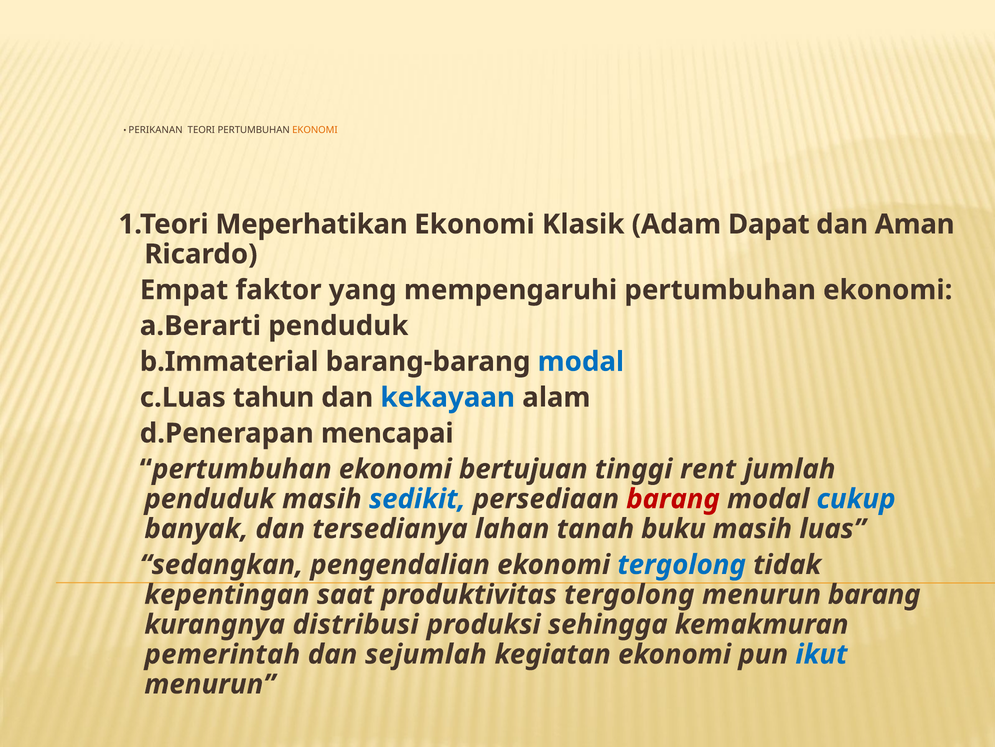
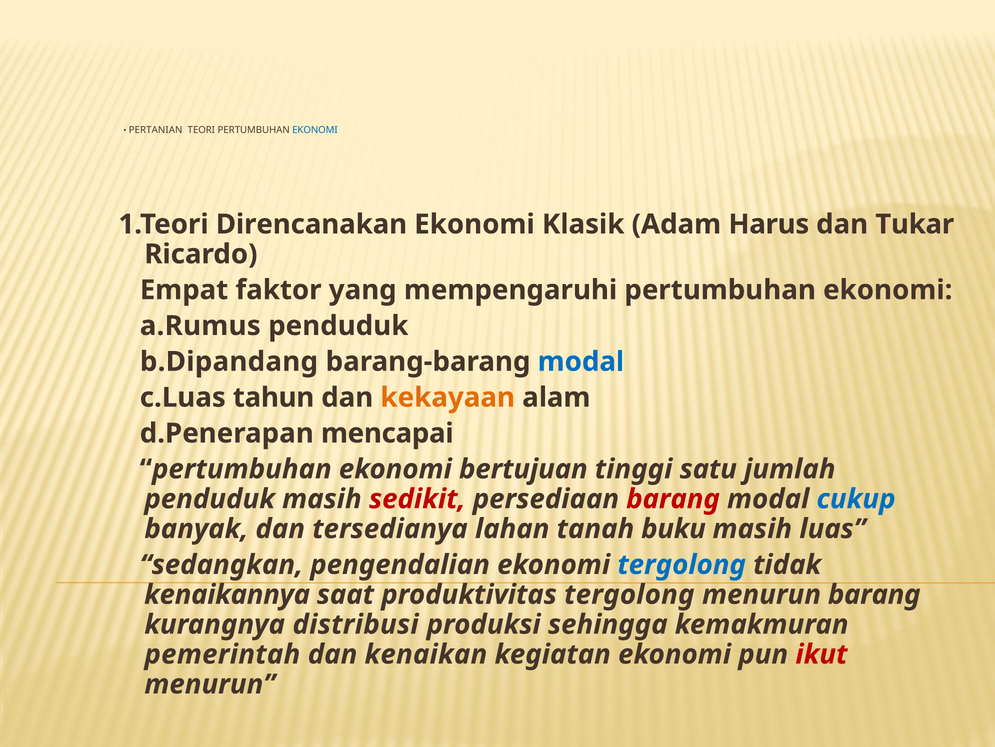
PERIKANAN: PERIKANAN -> PERTANIAN (156, 130)
EKONOMI colour: orange -> blue (315, 130)
Meperhatikan: Meperhatikan -> Direncanakan (311, 224)
Dapat: Dapat -> Harus (769, 224)
Aman: Aman -> Tukar (915, 224)
a.Berarti: a.Berarti -> a.Rumus (200, 326)
b.Immaterial: b.Immaterial -> b.Dipandang (229, 361)
kekayaan colour: blue -> orange (448, 397)
rent: rent -> satu (708, 469)
sedikit colour: blue -> red (417, 499)
kepentingan: kepentingan -> kenaikannya (227, 594)
sejumlah: sejumlah -> kenaikan (426, 654)
ikut colour: blue -> red (821, 654)
